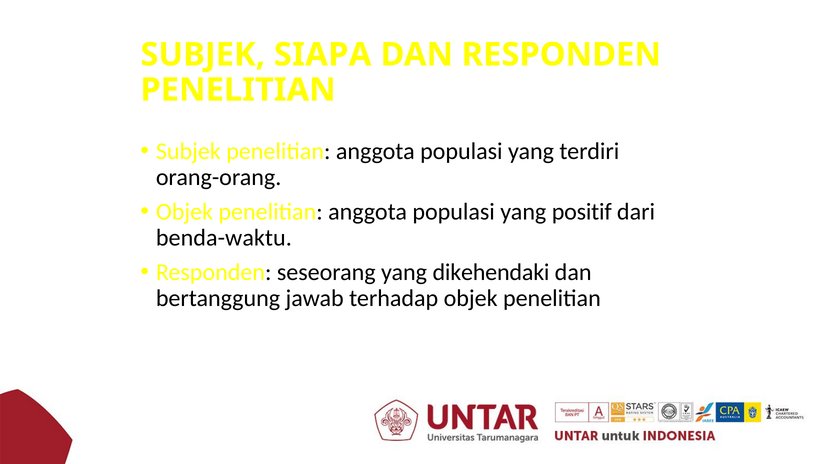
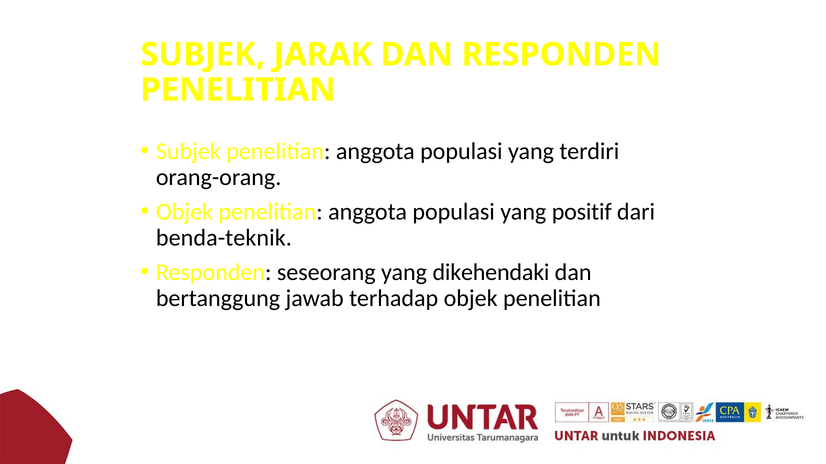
SIAPA: SIAPA -> JARAK (323, 55)
benda-waktu: benda-waktu -> benda-teknik (224, 238)
